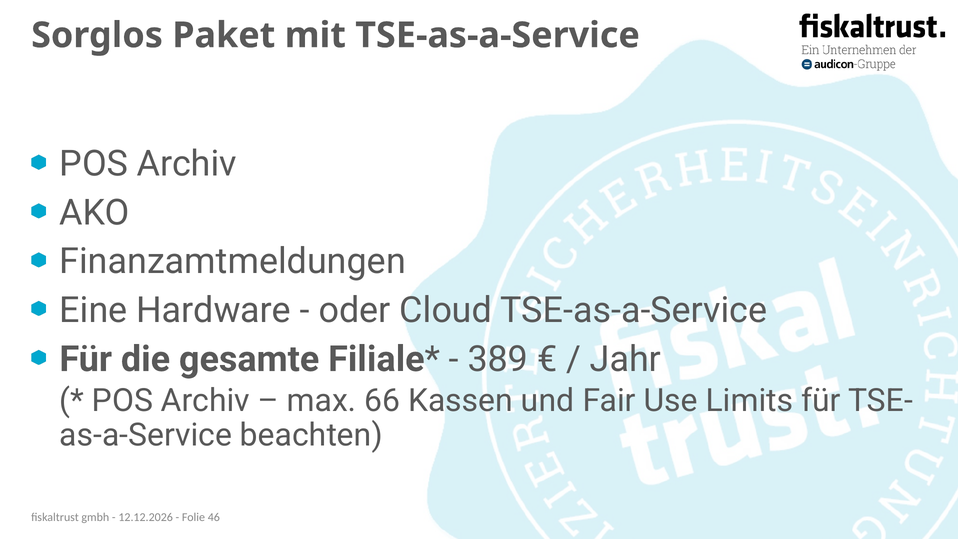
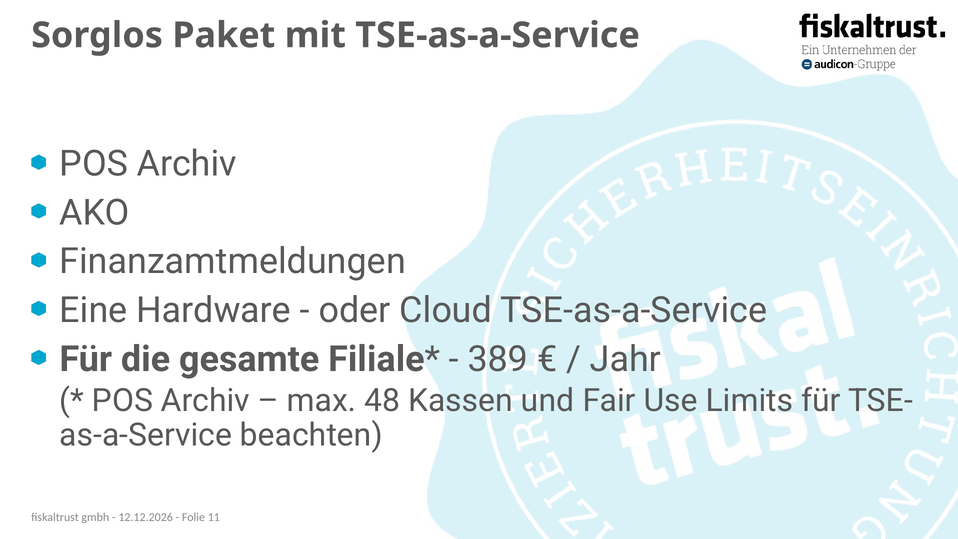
66: 66 -> 48 (382, 401)
46: 46 -> 11 (214, 517)
